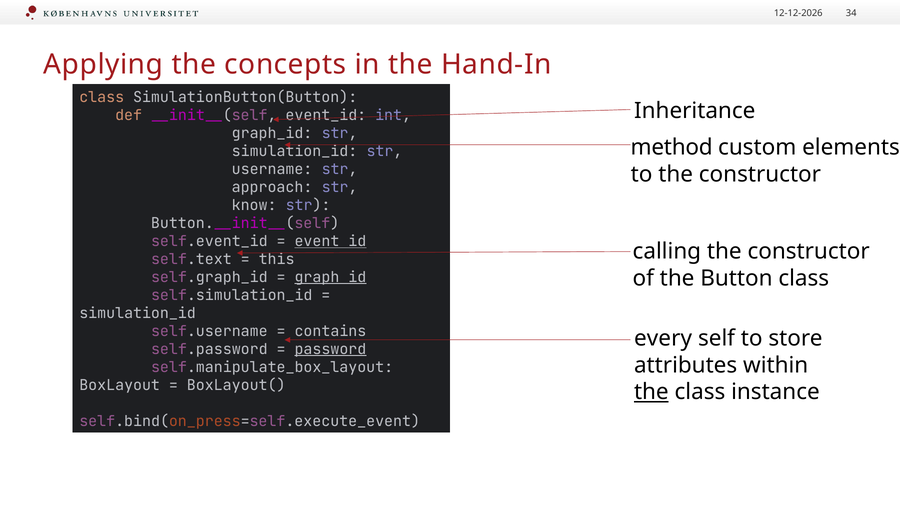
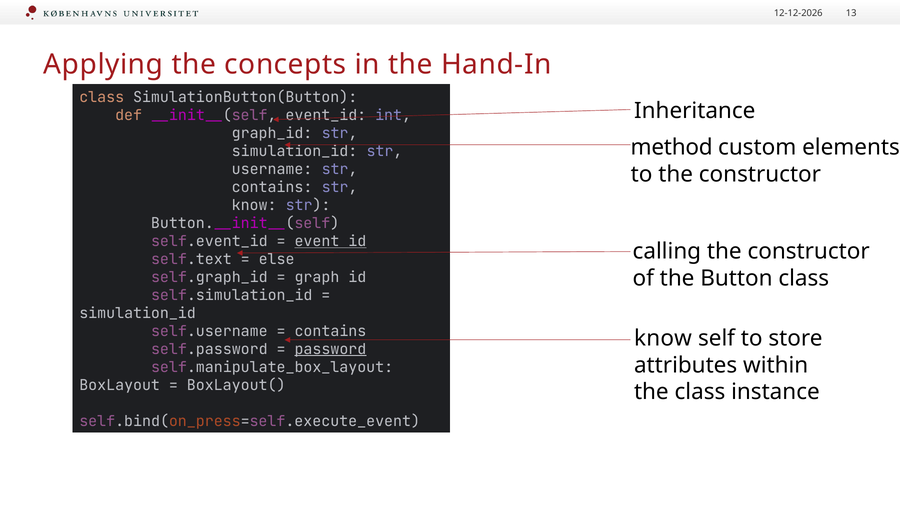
34: 34 -> 13 (851, 13)
approach: approach -> contains (272, 187)
this: this -> else (277, 259)
graph_id underline: present -> none (330, 277)
every: every -> know (663, 338)
the underline: present -> none (651, 392)
